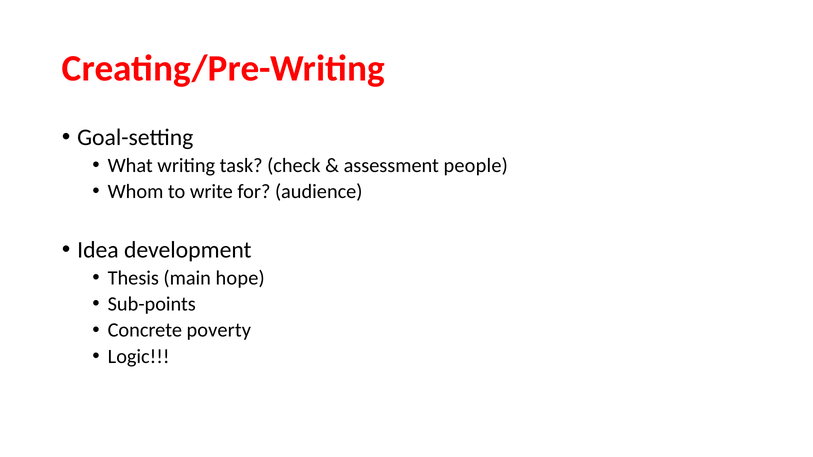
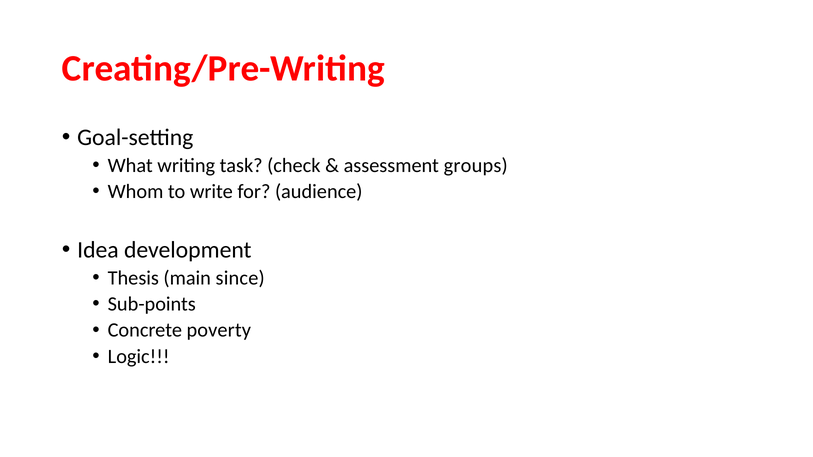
people: people -> groups (476, 165)
hope: hope -> since (240, 278)
